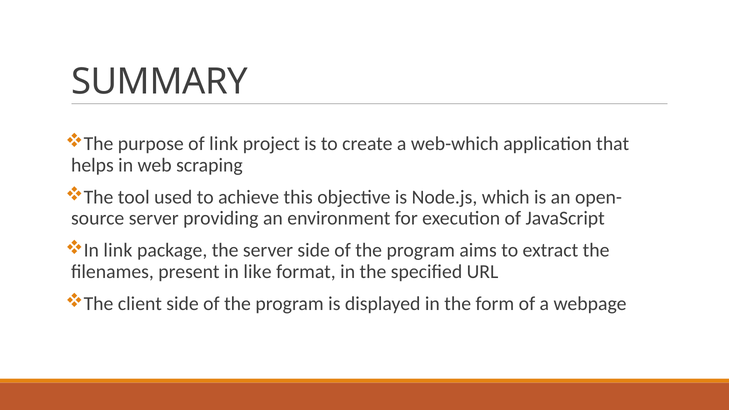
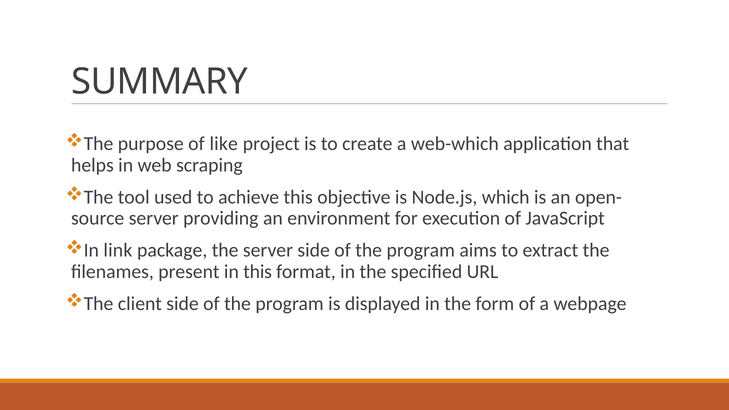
of link: link -> like (224, 144)
in like: like -> this (258, 272)
